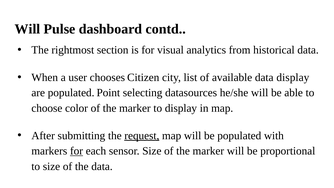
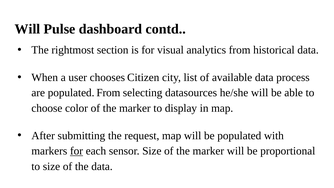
data display: display -> process (293, 77)
populated Point: Point -> From (108, 93)
request underline: present -> none (142, 136)
